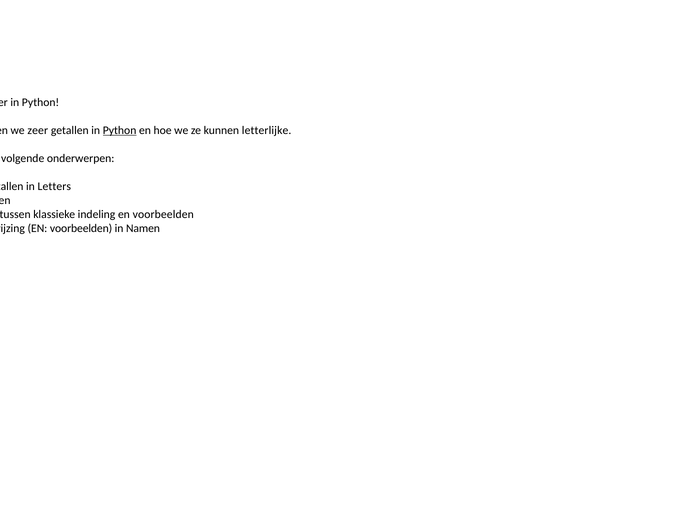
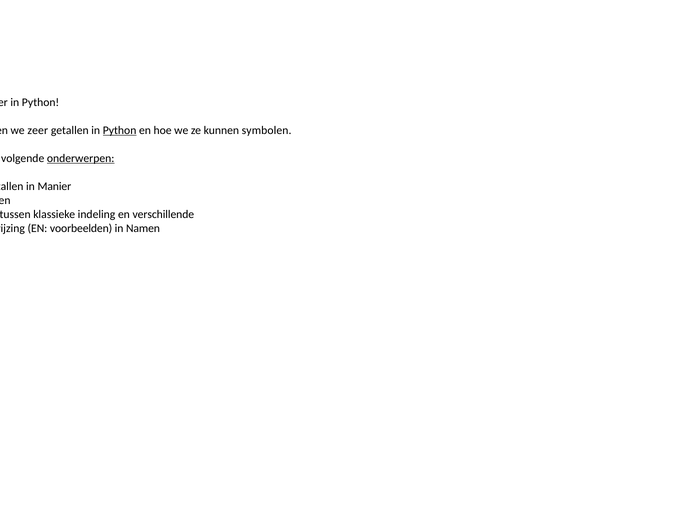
letterlijke: letterlijke -> symbolen (267, 130)
onderwerpen underline: none -> present (81, 158)
Letters: Letters -> Manier (54, 186)
indeling en voorbeelden: voorbeelden -> verschillende (163, 214)
